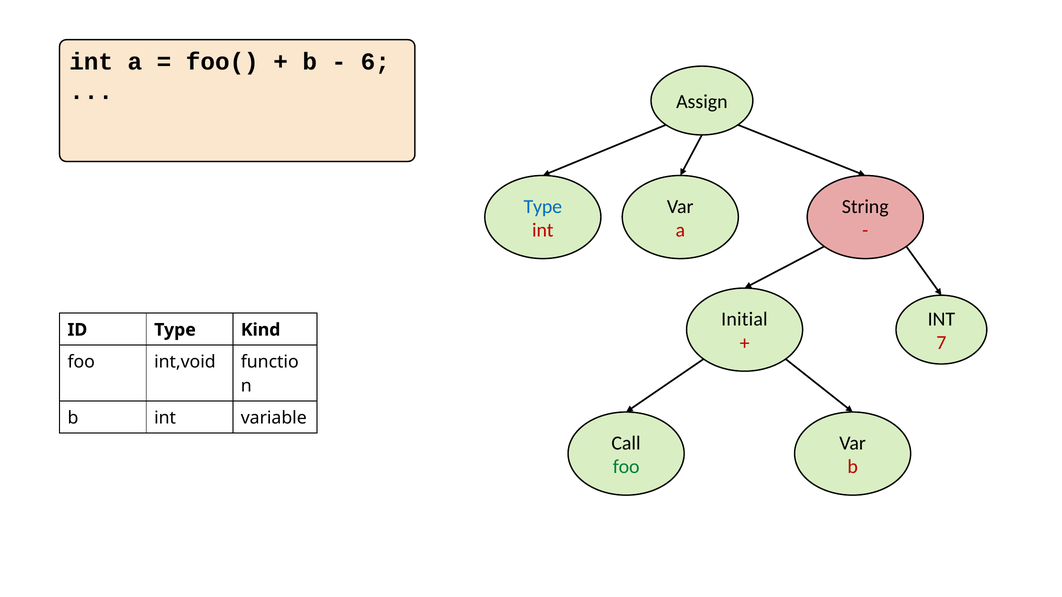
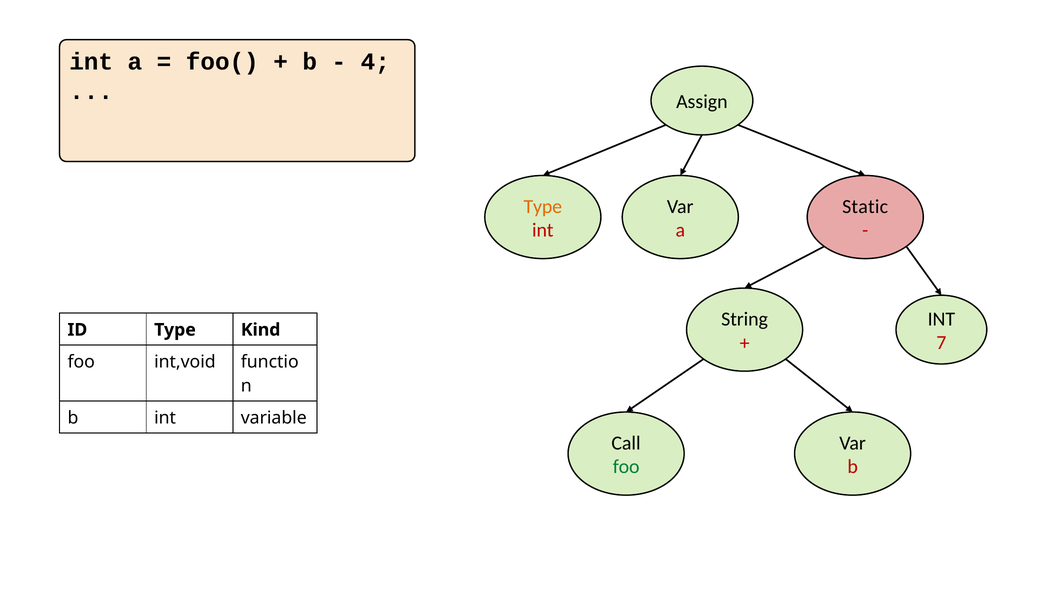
6: 6 -> 4 (375, 62)
Type colour: blue -> orange (543, 207)
String: String -> Static (865, 207)
Initial: Initial -> String (745, 319)
